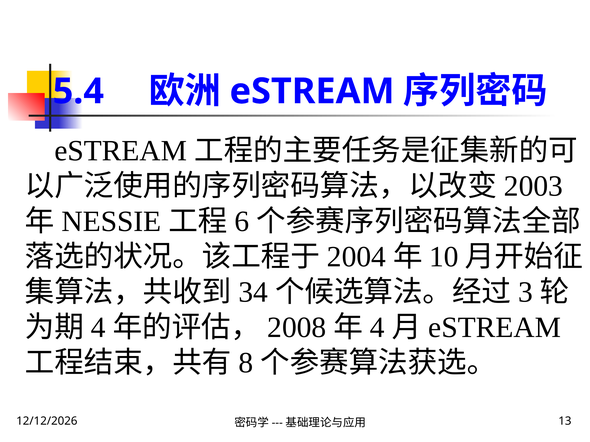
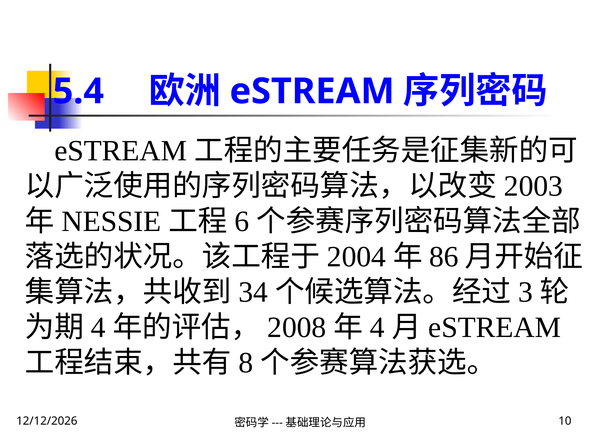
10: 10 -> 86 (444, 257)
13: 13 -> 10 (565, 421)
